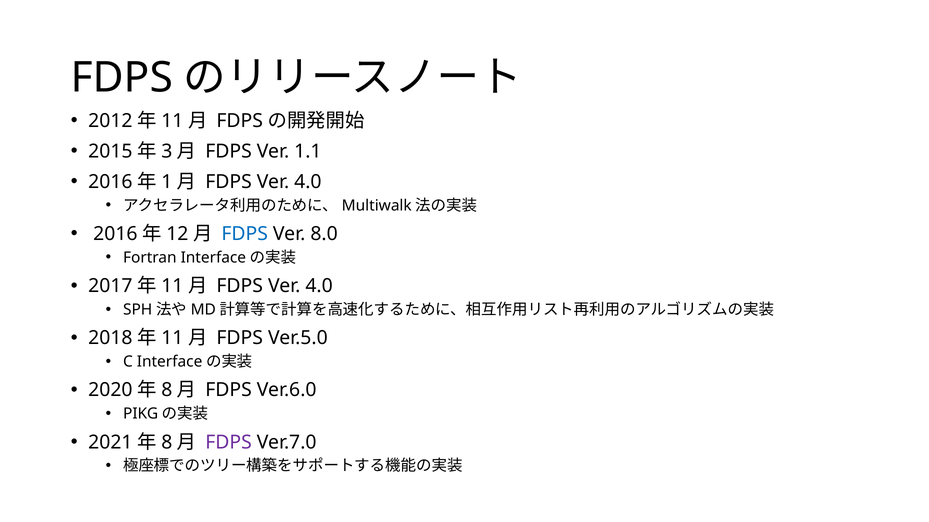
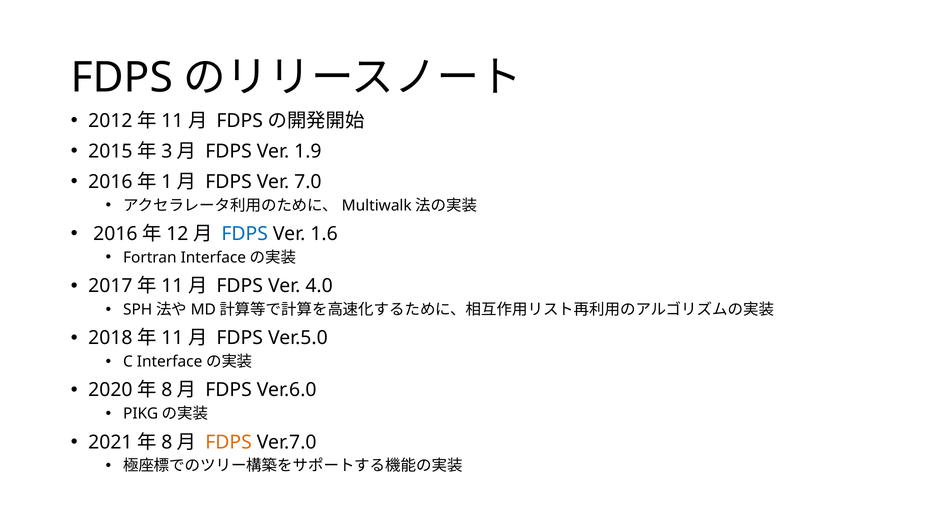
1.1: 1.1 -> 1.9 (308, 151)
4.0: 4.0 -> 7.0 (308, 182)
8.0: 8.0 -> 1.6 (324, 234)
FDPS colour: purple -> orange (229, 443)
